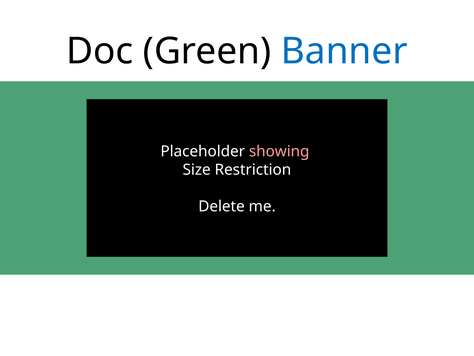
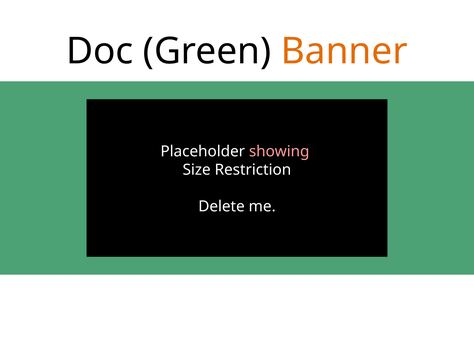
Banner colour: blue -> orange (344, 51)
